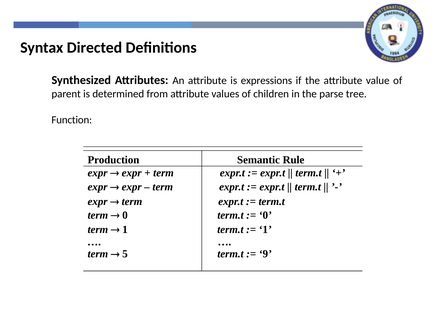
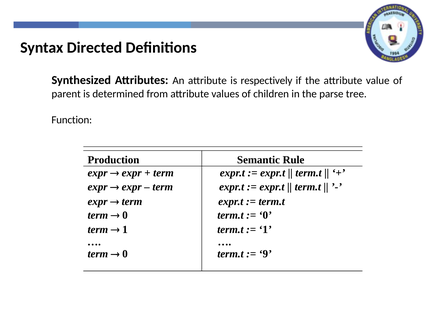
expressions: expressions -> respectively (266, 80)
5: 5 -> 0 (125, 253)
